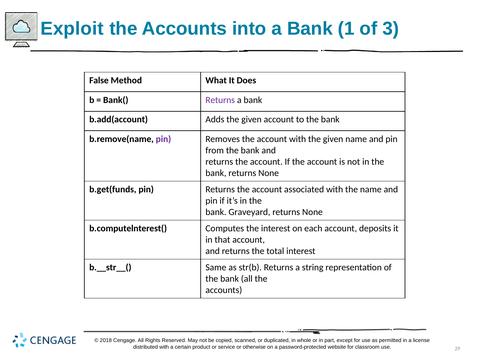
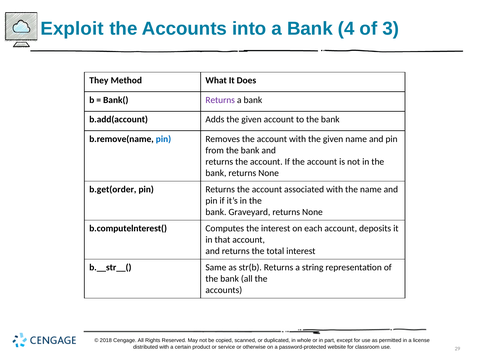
1: 1 -> 4 (346, 29)
False: False -> They (99, 80)
pin colour: purple -> blue (163, 139)
b.get(funds: b.get(funds -> b.get(order (113, 189)
